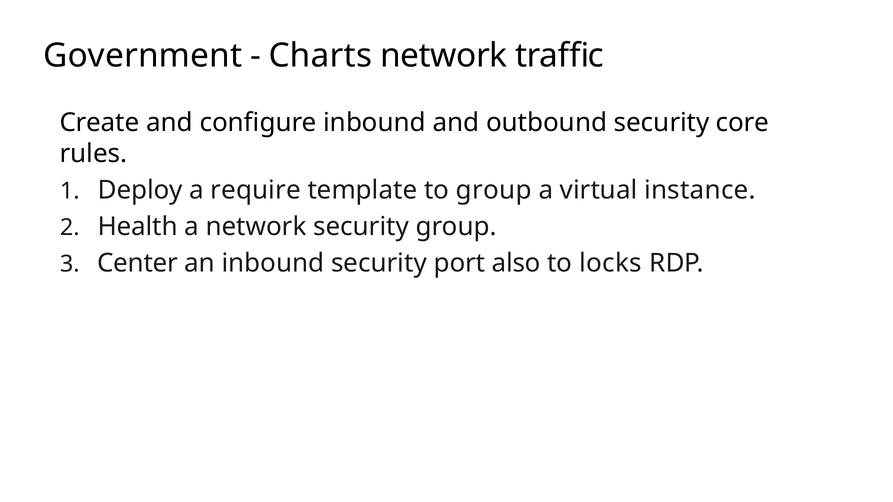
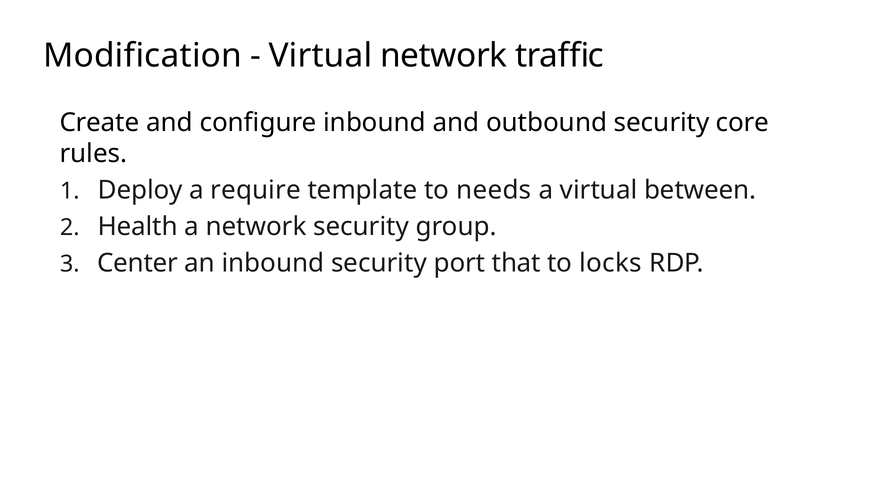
Government: Government -> Modification (143, 56)
Charts: Charts -> Virtual (320, 56)
to group: group -> needs (494, 190)
instance: instance -> between (700, 190)
also: also -> that (516, 263)
